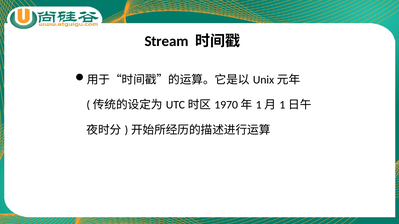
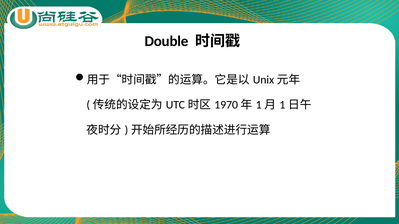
Stream: Stream -> Double (166, 41)
